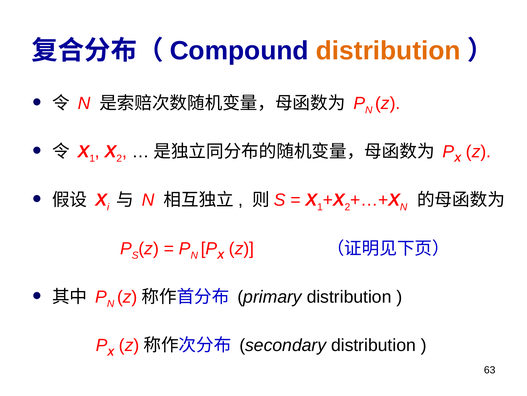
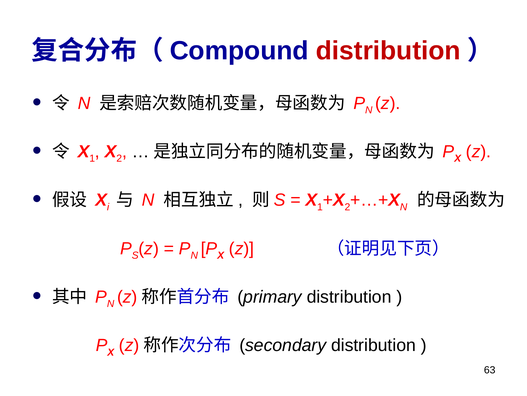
distribution colour: orange -> red (388, 51)
